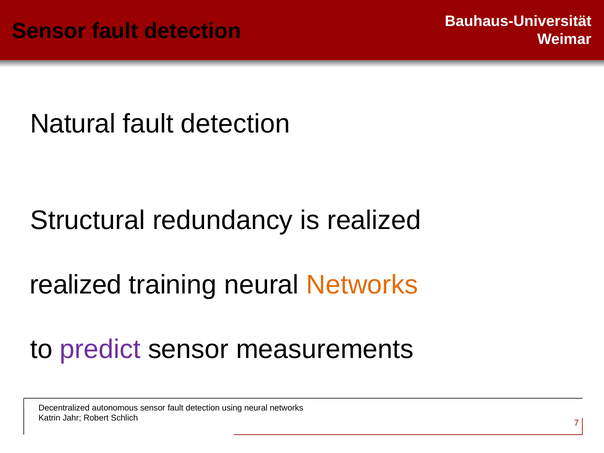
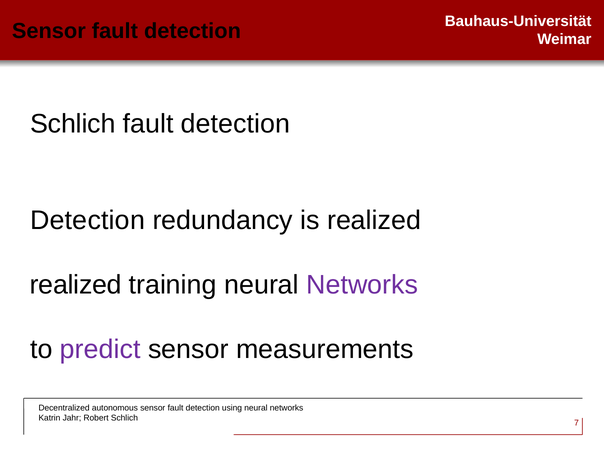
Natural: Natural -> Schlich (73, 124)
Structural: Structural -> Detection (88, 221)
Networks colour: orange -> purple (362, 285)
